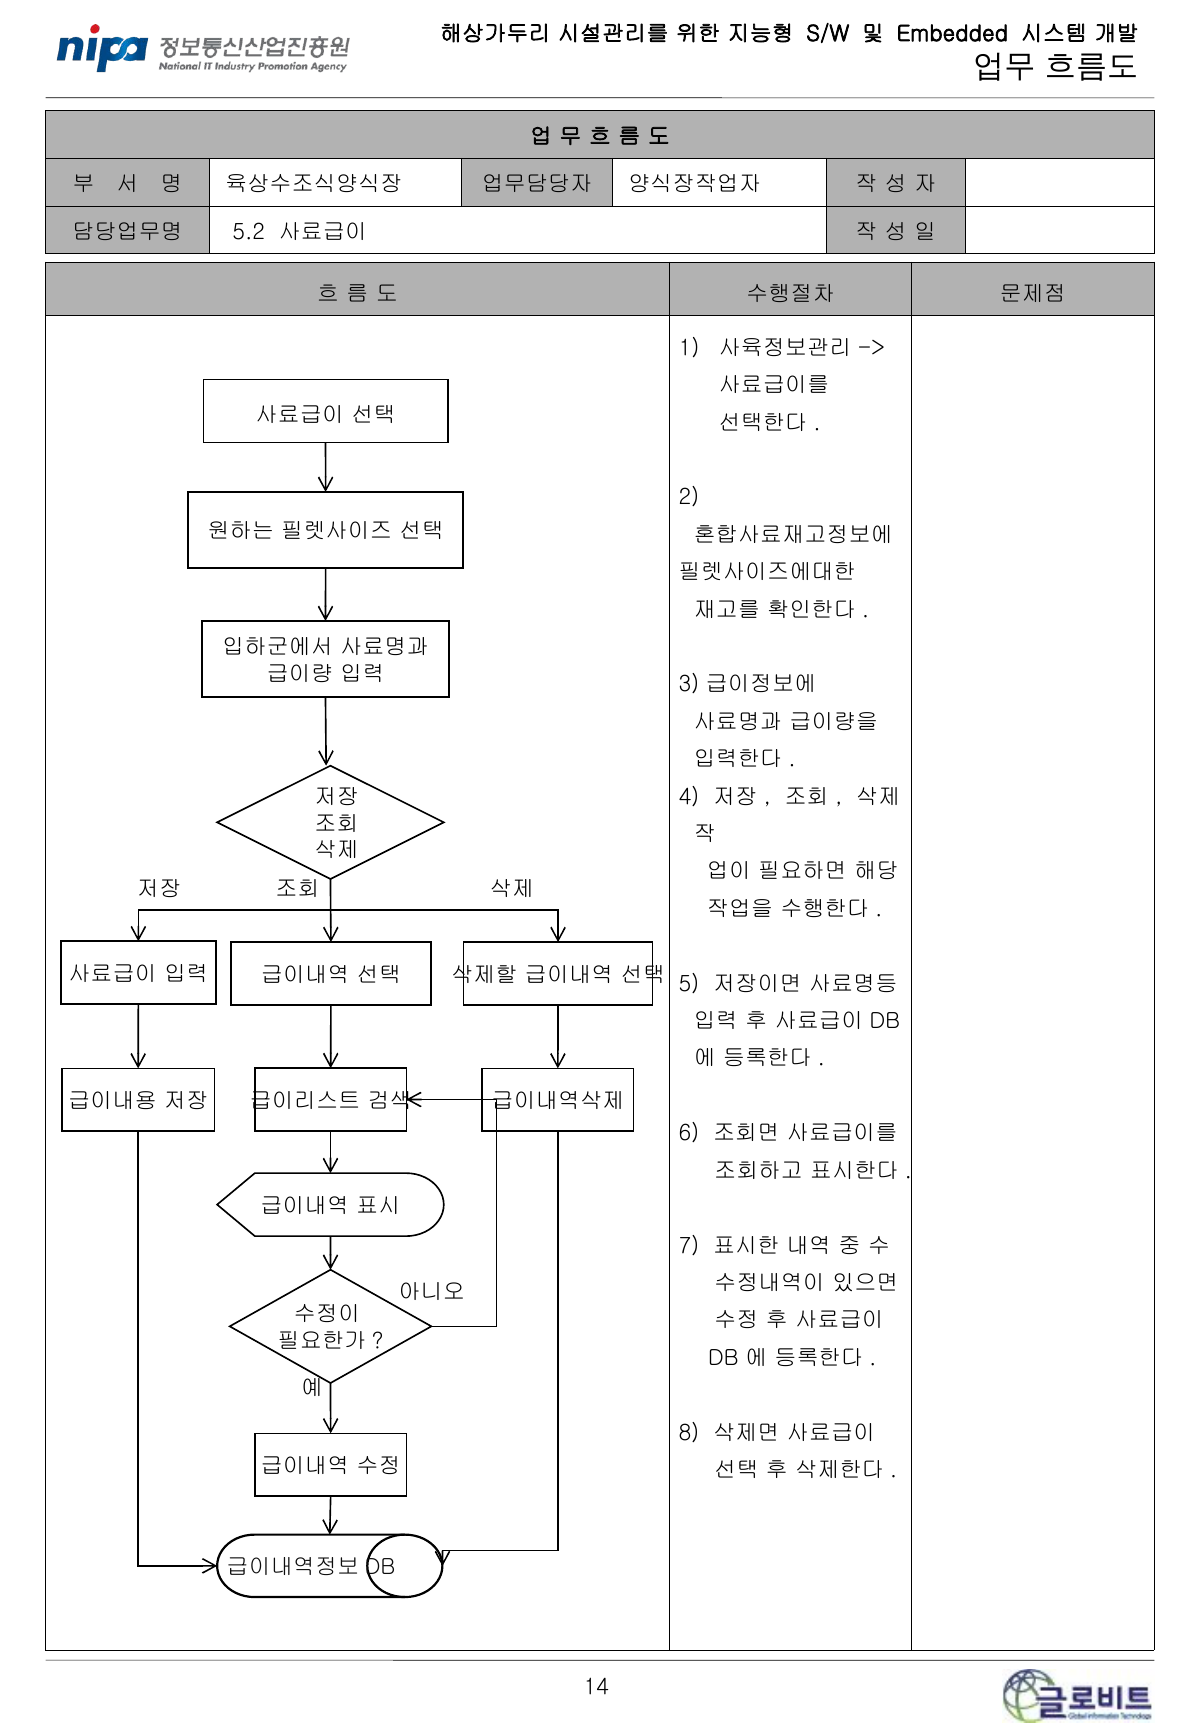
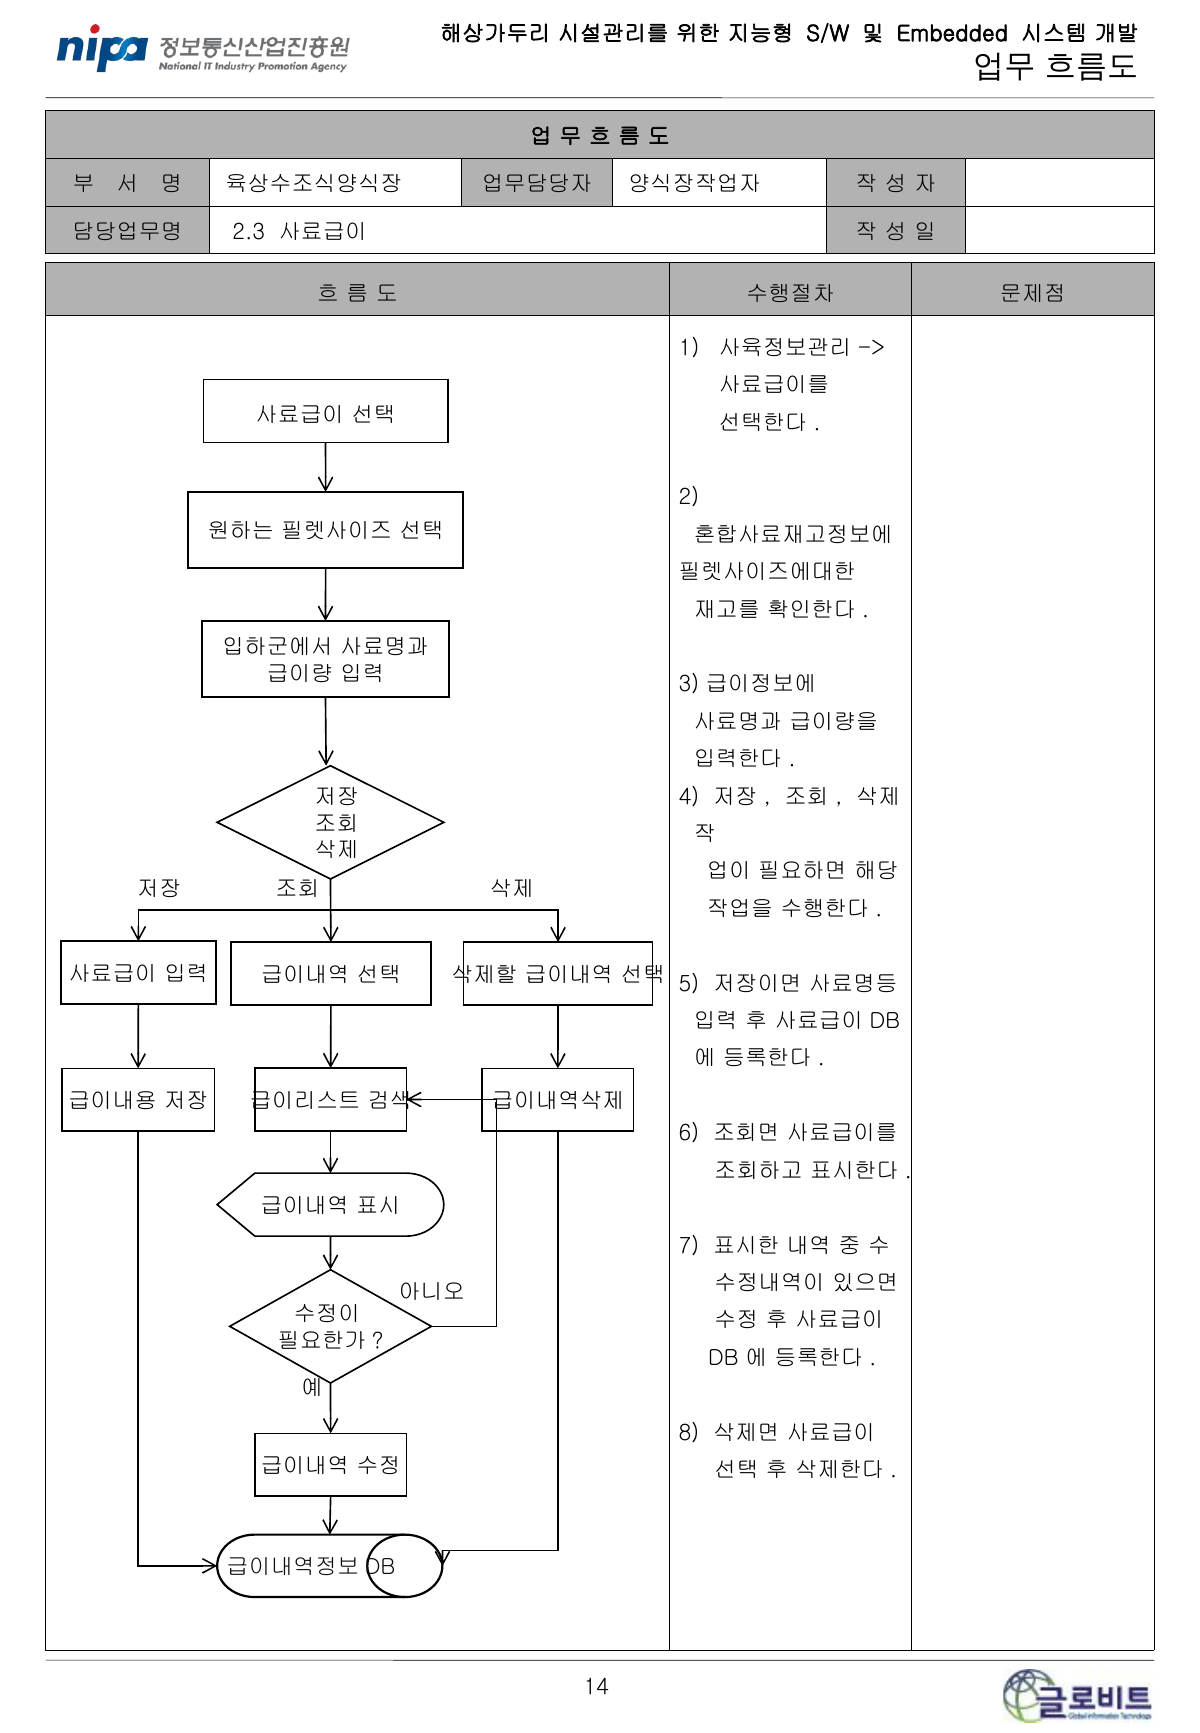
5.2: 5.2 -> 2.3 (249, 232)
